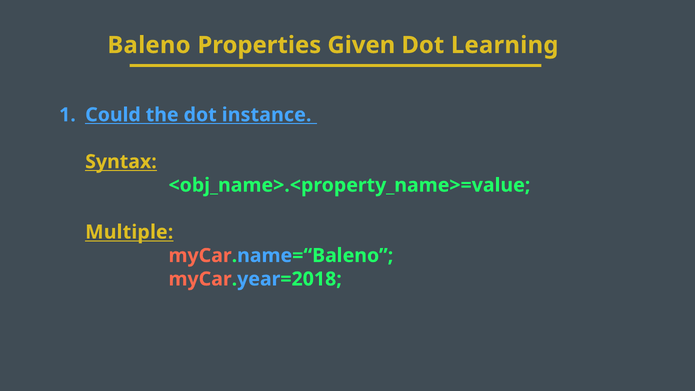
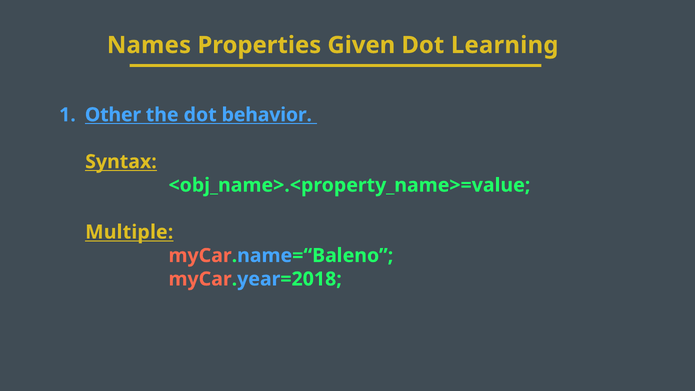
Baleno: Baleno -> Names (149, 45)
Could: Could -> Other (113, 115)
instance: instance -> behavior (267, 115)
